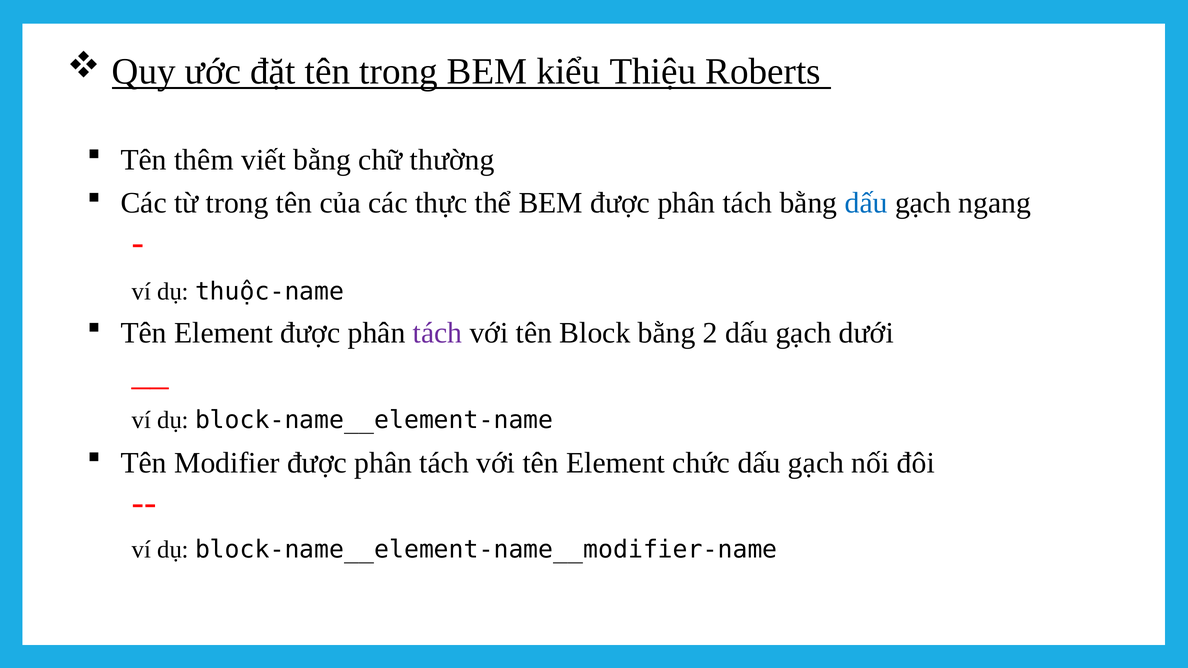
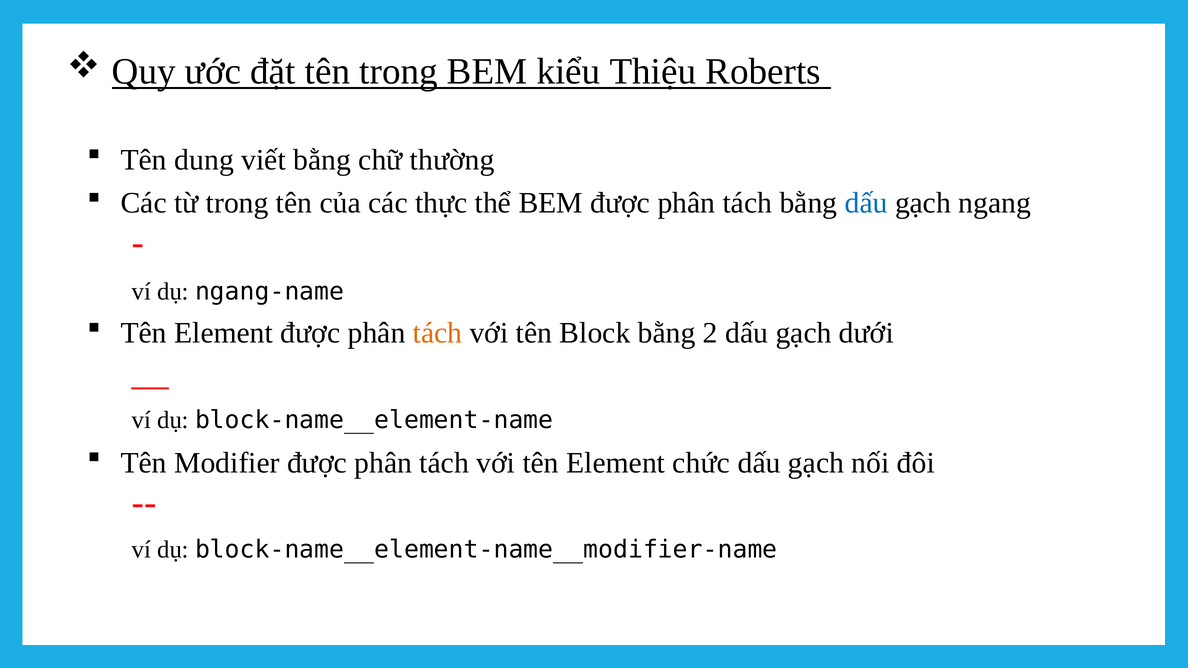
thêm: thêm -> dung (204, 160)
thuộc-name: thuộc-name -> ngang-name (270, 292)
tách colour: purple -> orange (437, 333)
